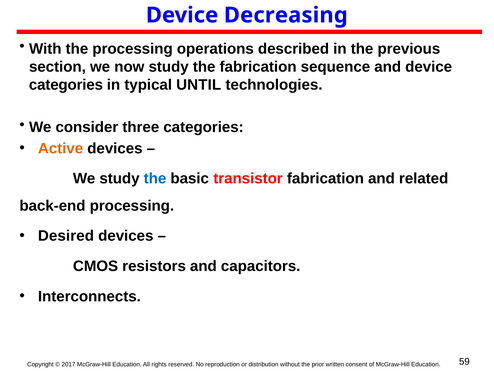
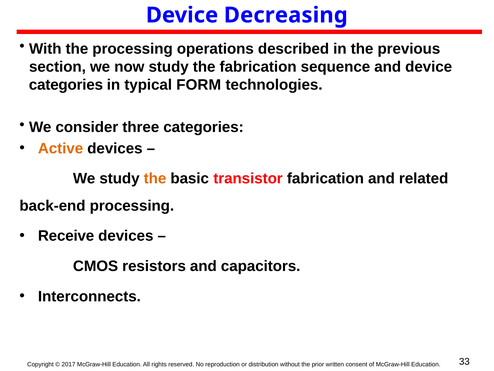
UNTIL: UNTIL -> FORM (199, 85)
the colour: blue -> orange (155, 178)
Desired: Desired -> Receive (66, 236)
59: 59 -> 33 (464, 361)
